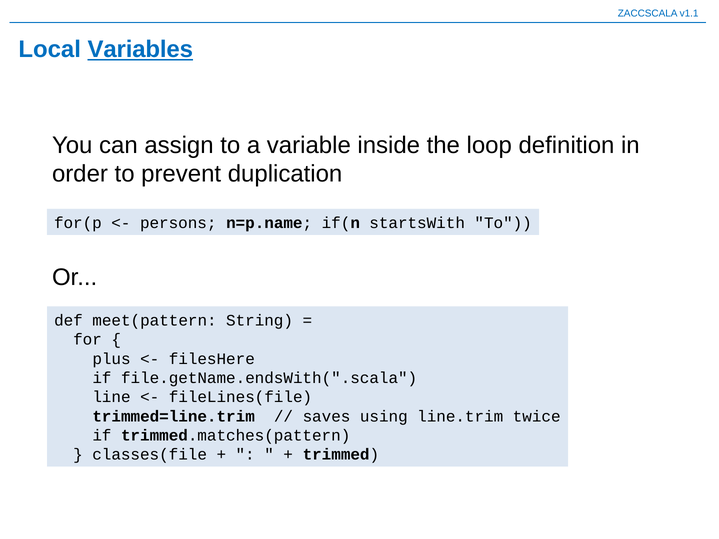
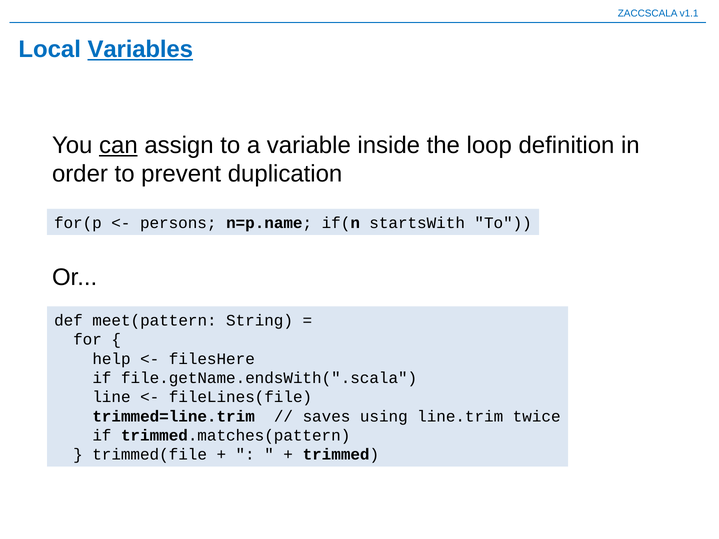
can underline: none -> present (118, 145)
plus: plus -> help (112, 359)
classes(file: classes(file -> trimmed(file (150, 455)
